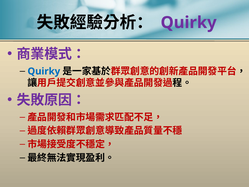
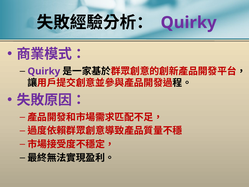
Quirky colour: blue -> purple (44, 71)
